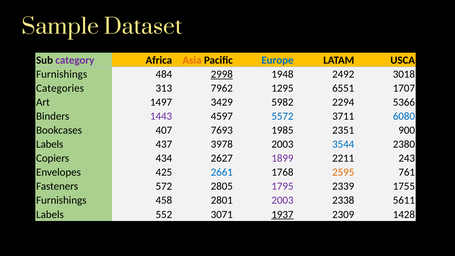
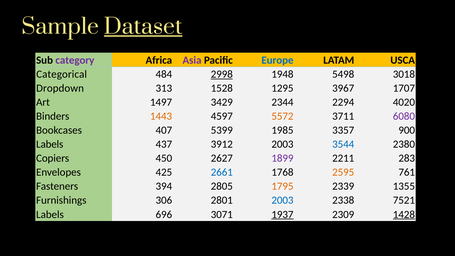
Dataset underline: none -> present (143, 27)
Asia colour: orange -> purple (192, 60)
Furnishings: Furnishings -> Categorical (62, 74)
2492: 2492 -> 5498 (343, 74)
Categories: Categories -> Dropdown (60, 88)
7962: 7962 -> 1528 (222, 88)
6551: 6551 -> 3967 (343, 88)
5982: 5982 -> 2344 (282, 102)
5366: 5366 -> 4020 (404, 102)
1443 colour: purple -> orange (161, 116)
5572 colour: blue -> orange (282, 116)
6080 colour: blue -> purple (404, 116)
7693: 7693 -> 5399 (222, 130)
2351: 2351 -> 3357 (343, 130)
3978: 3978 -> 3912 (222, 144)
434: 434 -> 450 (164, 158)
243: 243 -> 283 (407, 158)
572: 572 -> 394 (164, 186)
1795 colour: purple -> orange (282, 186)
1755: 1755 -> 1355 (404, 186)
458: 458 -> 306 (164, 200)
2003 colour: purple -> blue (282, 200)
5611: 5611 -> 7521 (404, 200)
552: 552 -> 696 (164, 214)
1428 underline: none -> present (404, 214)
